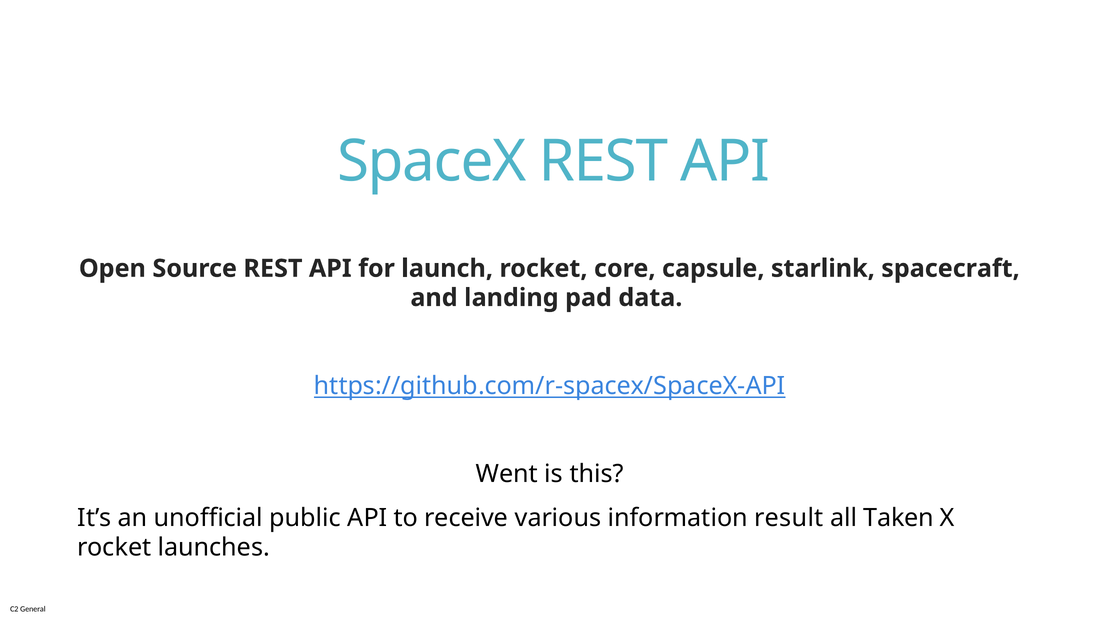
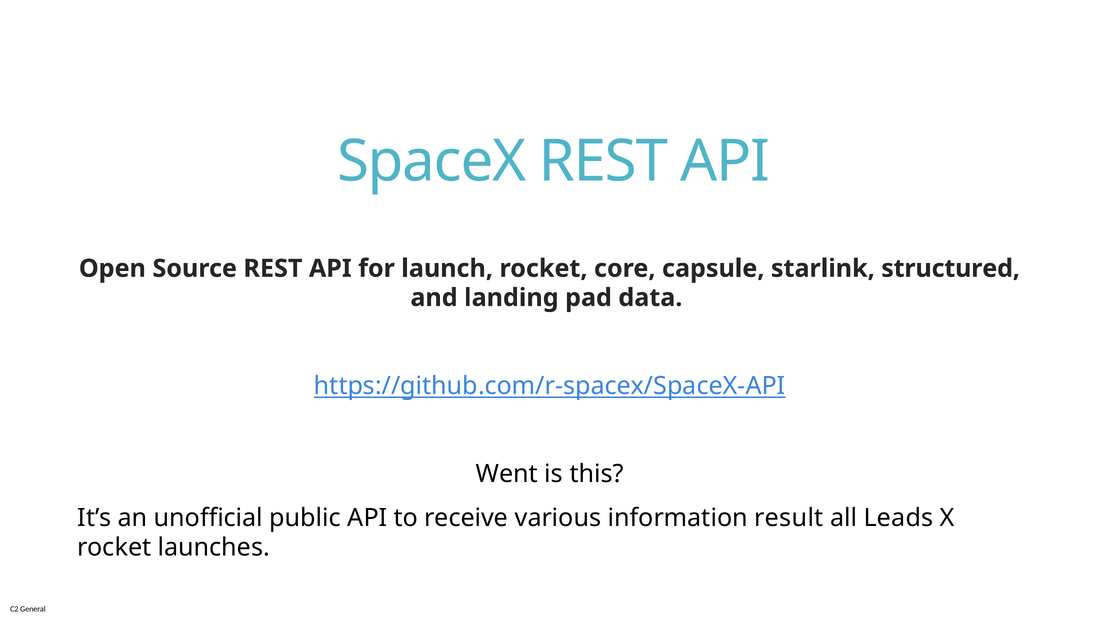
spacecraft: spacecraft -> structured (951, 269)
Taken: Taken -> Leads (898, 518)
